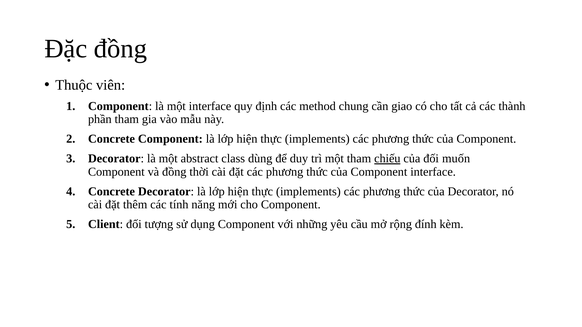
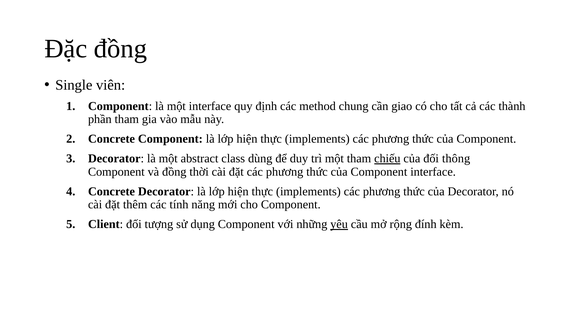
Thuộc: Thuộc -> Single (74, 85)
muốn: muốn -> thông (456, 159)
yêu underline: none -> present (339, 225)
